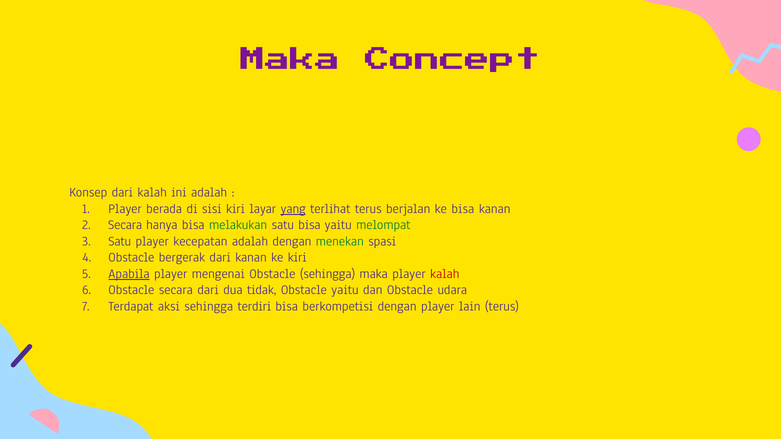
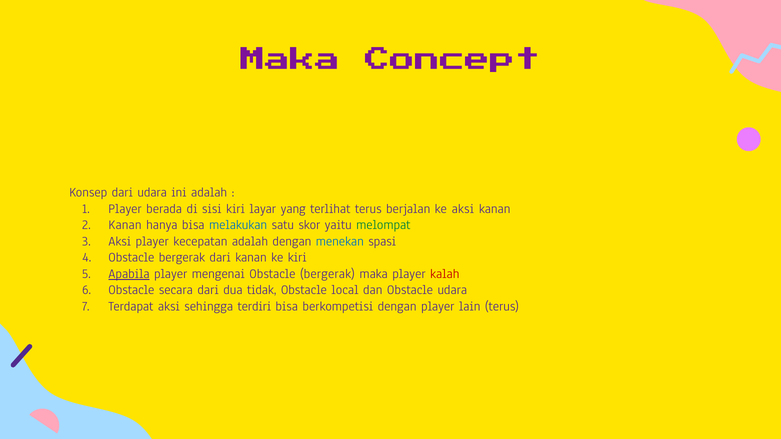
dari kalah: kalah -> udara (152, 193)
yang underline: present -> none (293, 209)
ke bisa: bisa -> aksi (463, 209)
Secara: Secara -> Kanan (125, 225)
melakukan colour: green -> blue (238, 225)
satu bisa: bisa -> skor (309, 225)
Satu: Satu -> Aksi (120, 241)
menekan colour: green -> blue (340, 241)
mengenai Obstacle sehingga: sehingga -> bergerak (327, 274)
Obstacle yaitu: yaitu -> local (345, 290)
